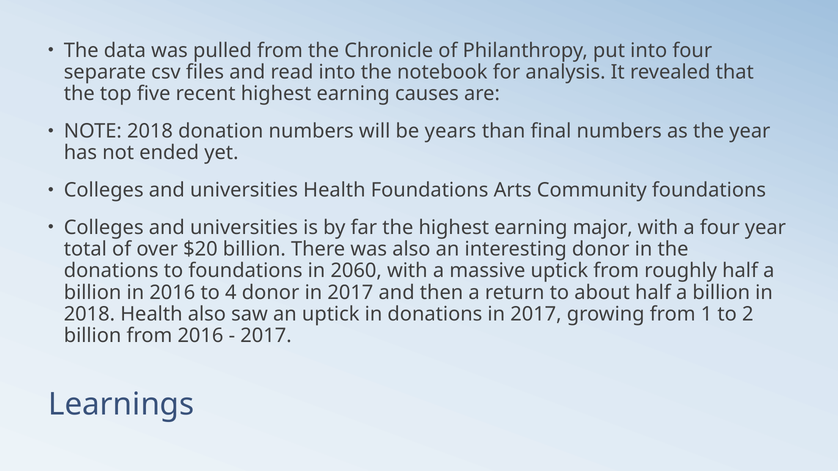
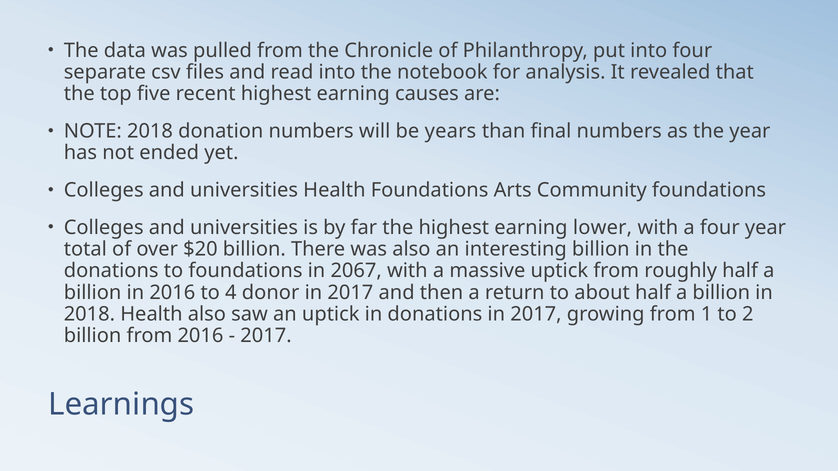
major: major -> lower (602, 228)
interesting donor: donor -> billion (601, 249)
2060: 2060 -> 2067 (356, 271)
